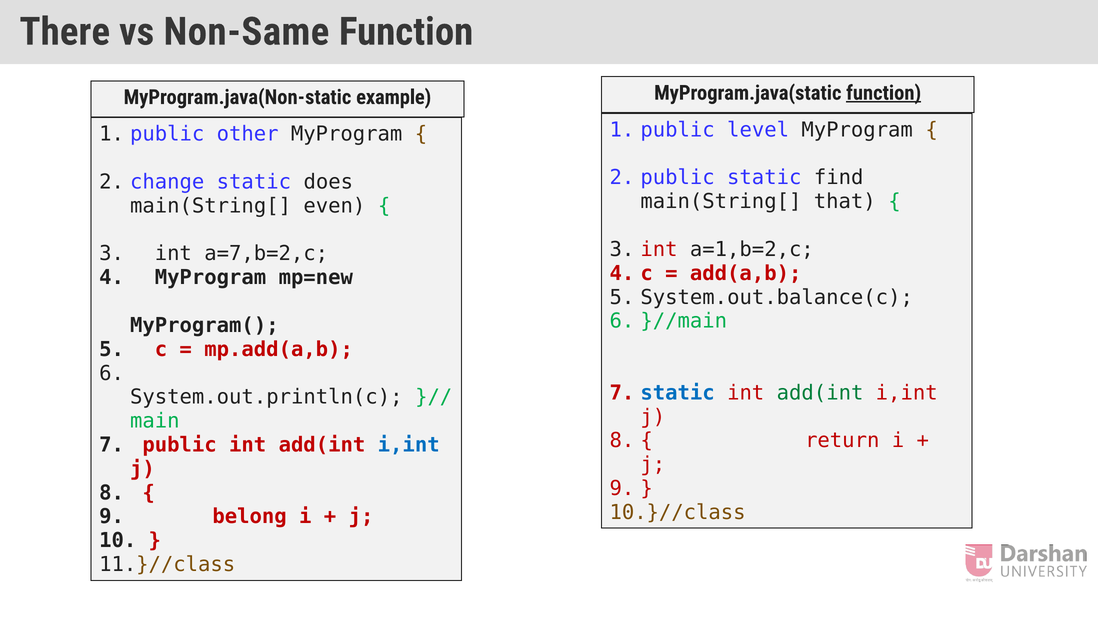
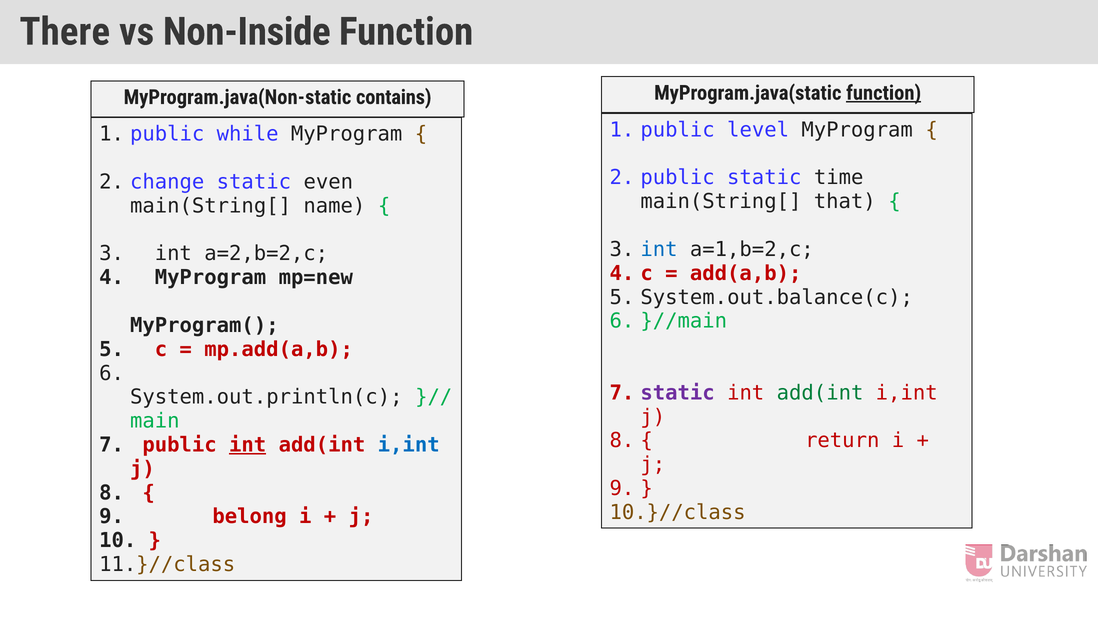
Non-Same: Non-Same -> Non-Inside (247, 32)
example: example -> contains (394, 97)
other: other -> while (248, 134)
find: find -> time (839, 178)
does: does -> even (328, 182)
even: even -> name (334, 206)
int colour: red -> blue (659, 249)
a=7,b=2,c: a=7,b=2,c -> a=2,b=2,c (266, 254)
static colour: blue -> purple (678, 393)
int underline: none -> present (248, 445)
